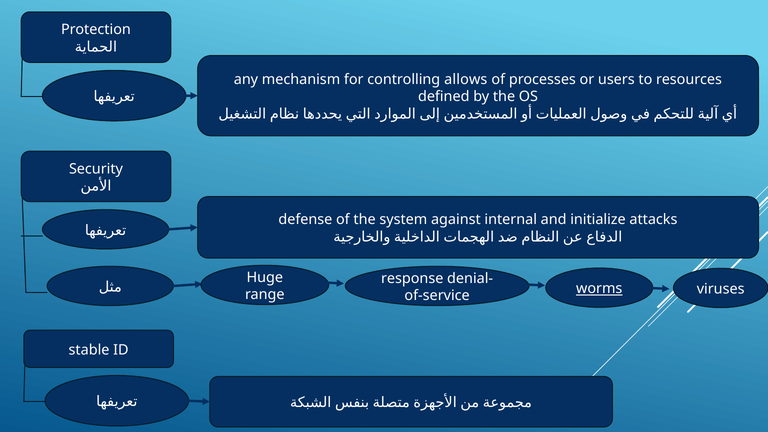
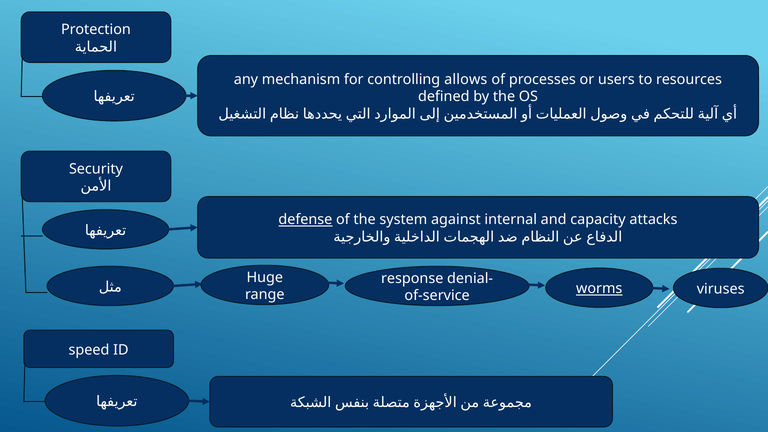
defense underline: none -> present (305, 220)
initialize: initialize -> capacity (598, 220)
stable: stable -> speed (89, 350)
